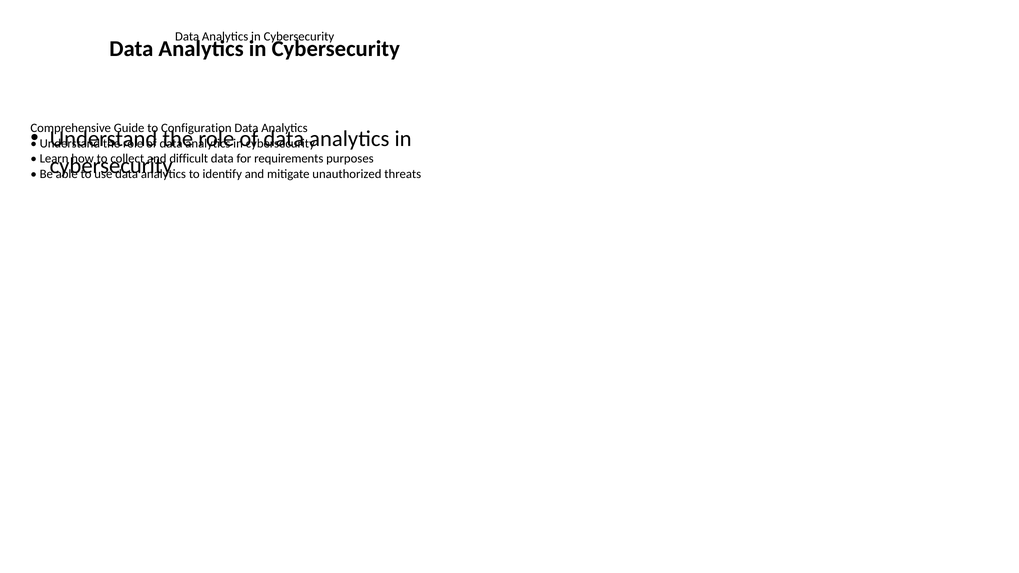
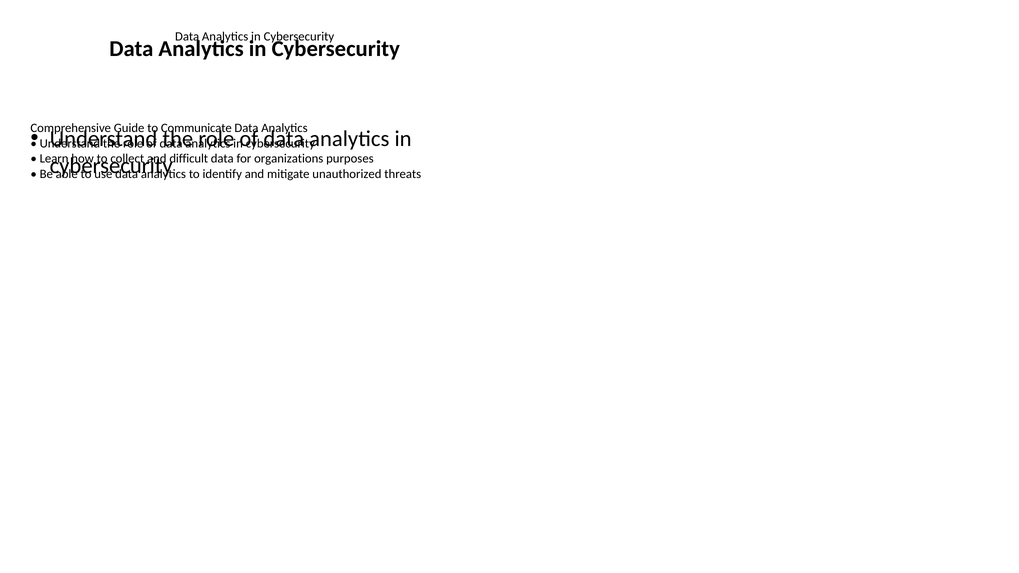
Configuration: Configuration -> Communicate (196, 128)
requirements: requirements -> organizations (289, 159)
